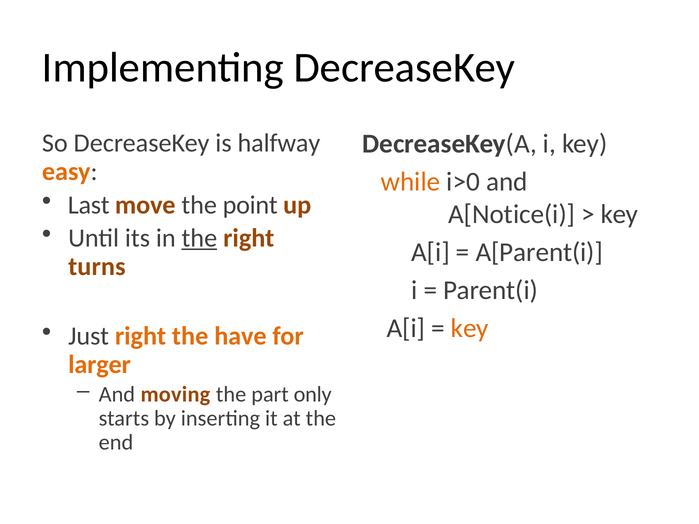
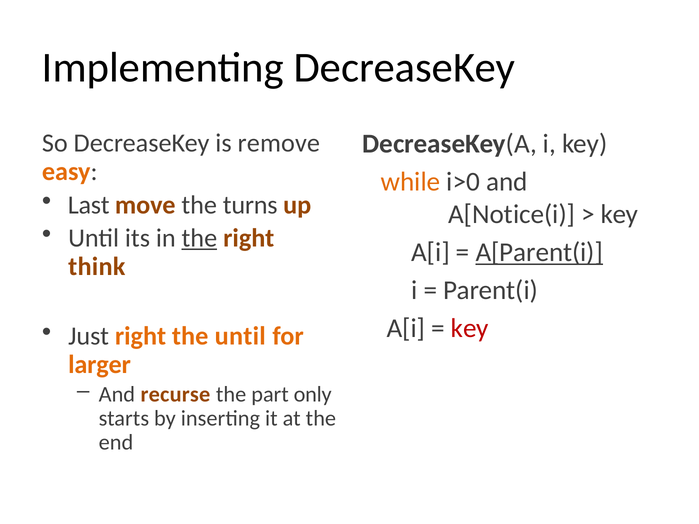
halfway: halfway -> remove (279, 143)
point: point -> turns (250, 205)
A[Parent(i underline: none -> present (539, 253)
turns: turns -> think (97, 267)
key colour: orange -> red (470, 329)
the have: have -> until (240, 336)
moving: moving -> recurse (175, 394)
